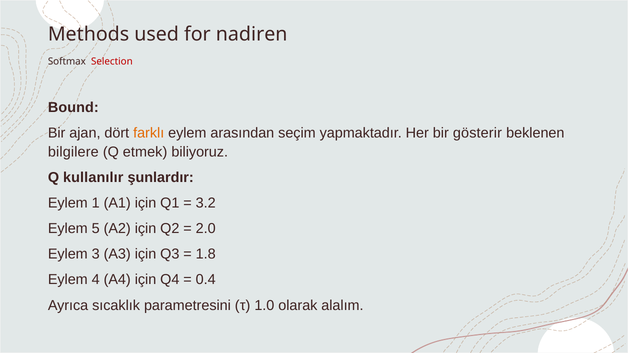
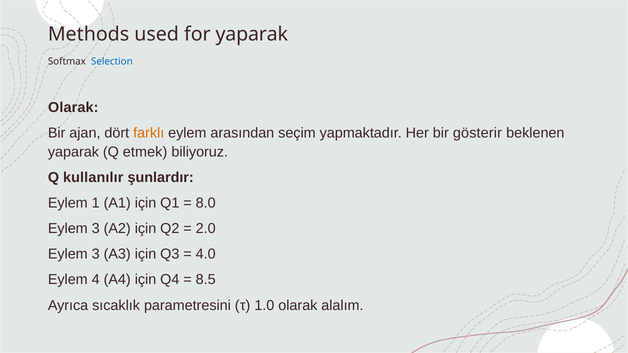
for nadiren: nadiren -> yaparak (252, 35)
Selection colour: red -> blue (112, 61)
Bound: Bound -> Olarak (73, 108)
bilgilere: bilgilere -> yaparak (73, 152)
3.2: 3.2 -> 8.0 (206, 203)
5: 5 -> 3 (96, 229)
1.8: 1.8 -> 4.0 (206, 254)
0.4: 0.4 -> 8.5 (206, 280)
